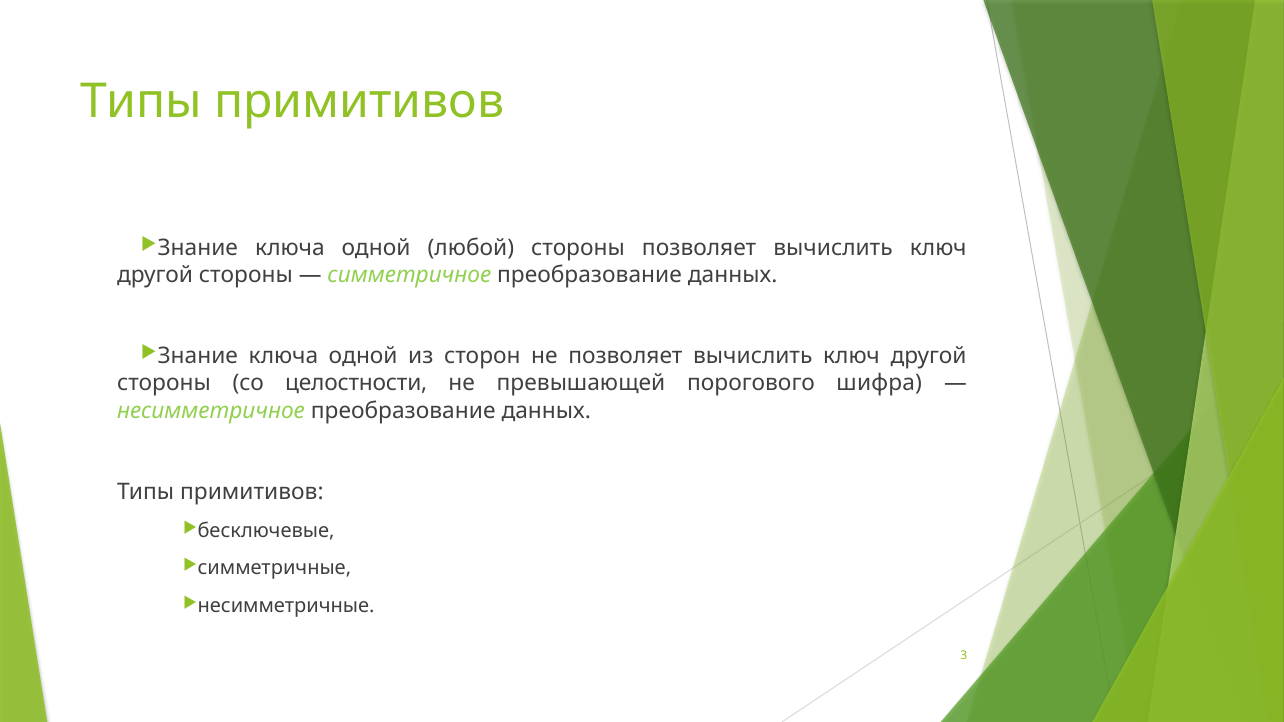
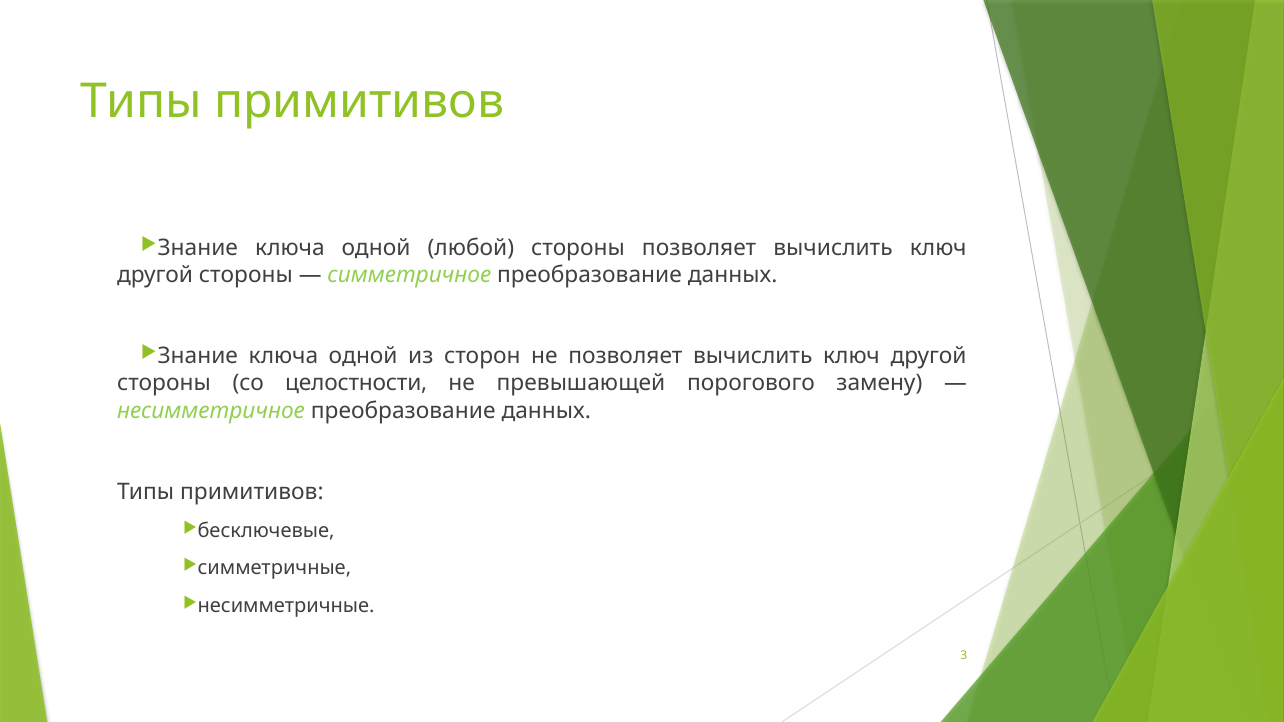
шифра: шифра -> замену (879, 384)
